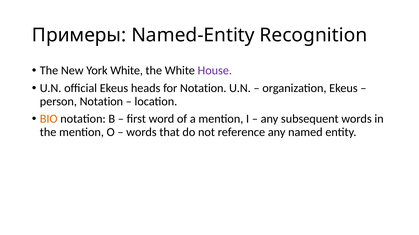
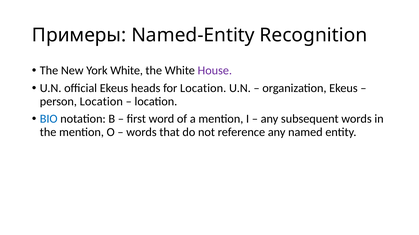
for Notation: Notation -> Location (203, 88)
person Notation: Notation -> Location (101, 102)
BIO colour: orange -> blue (49, 119)
